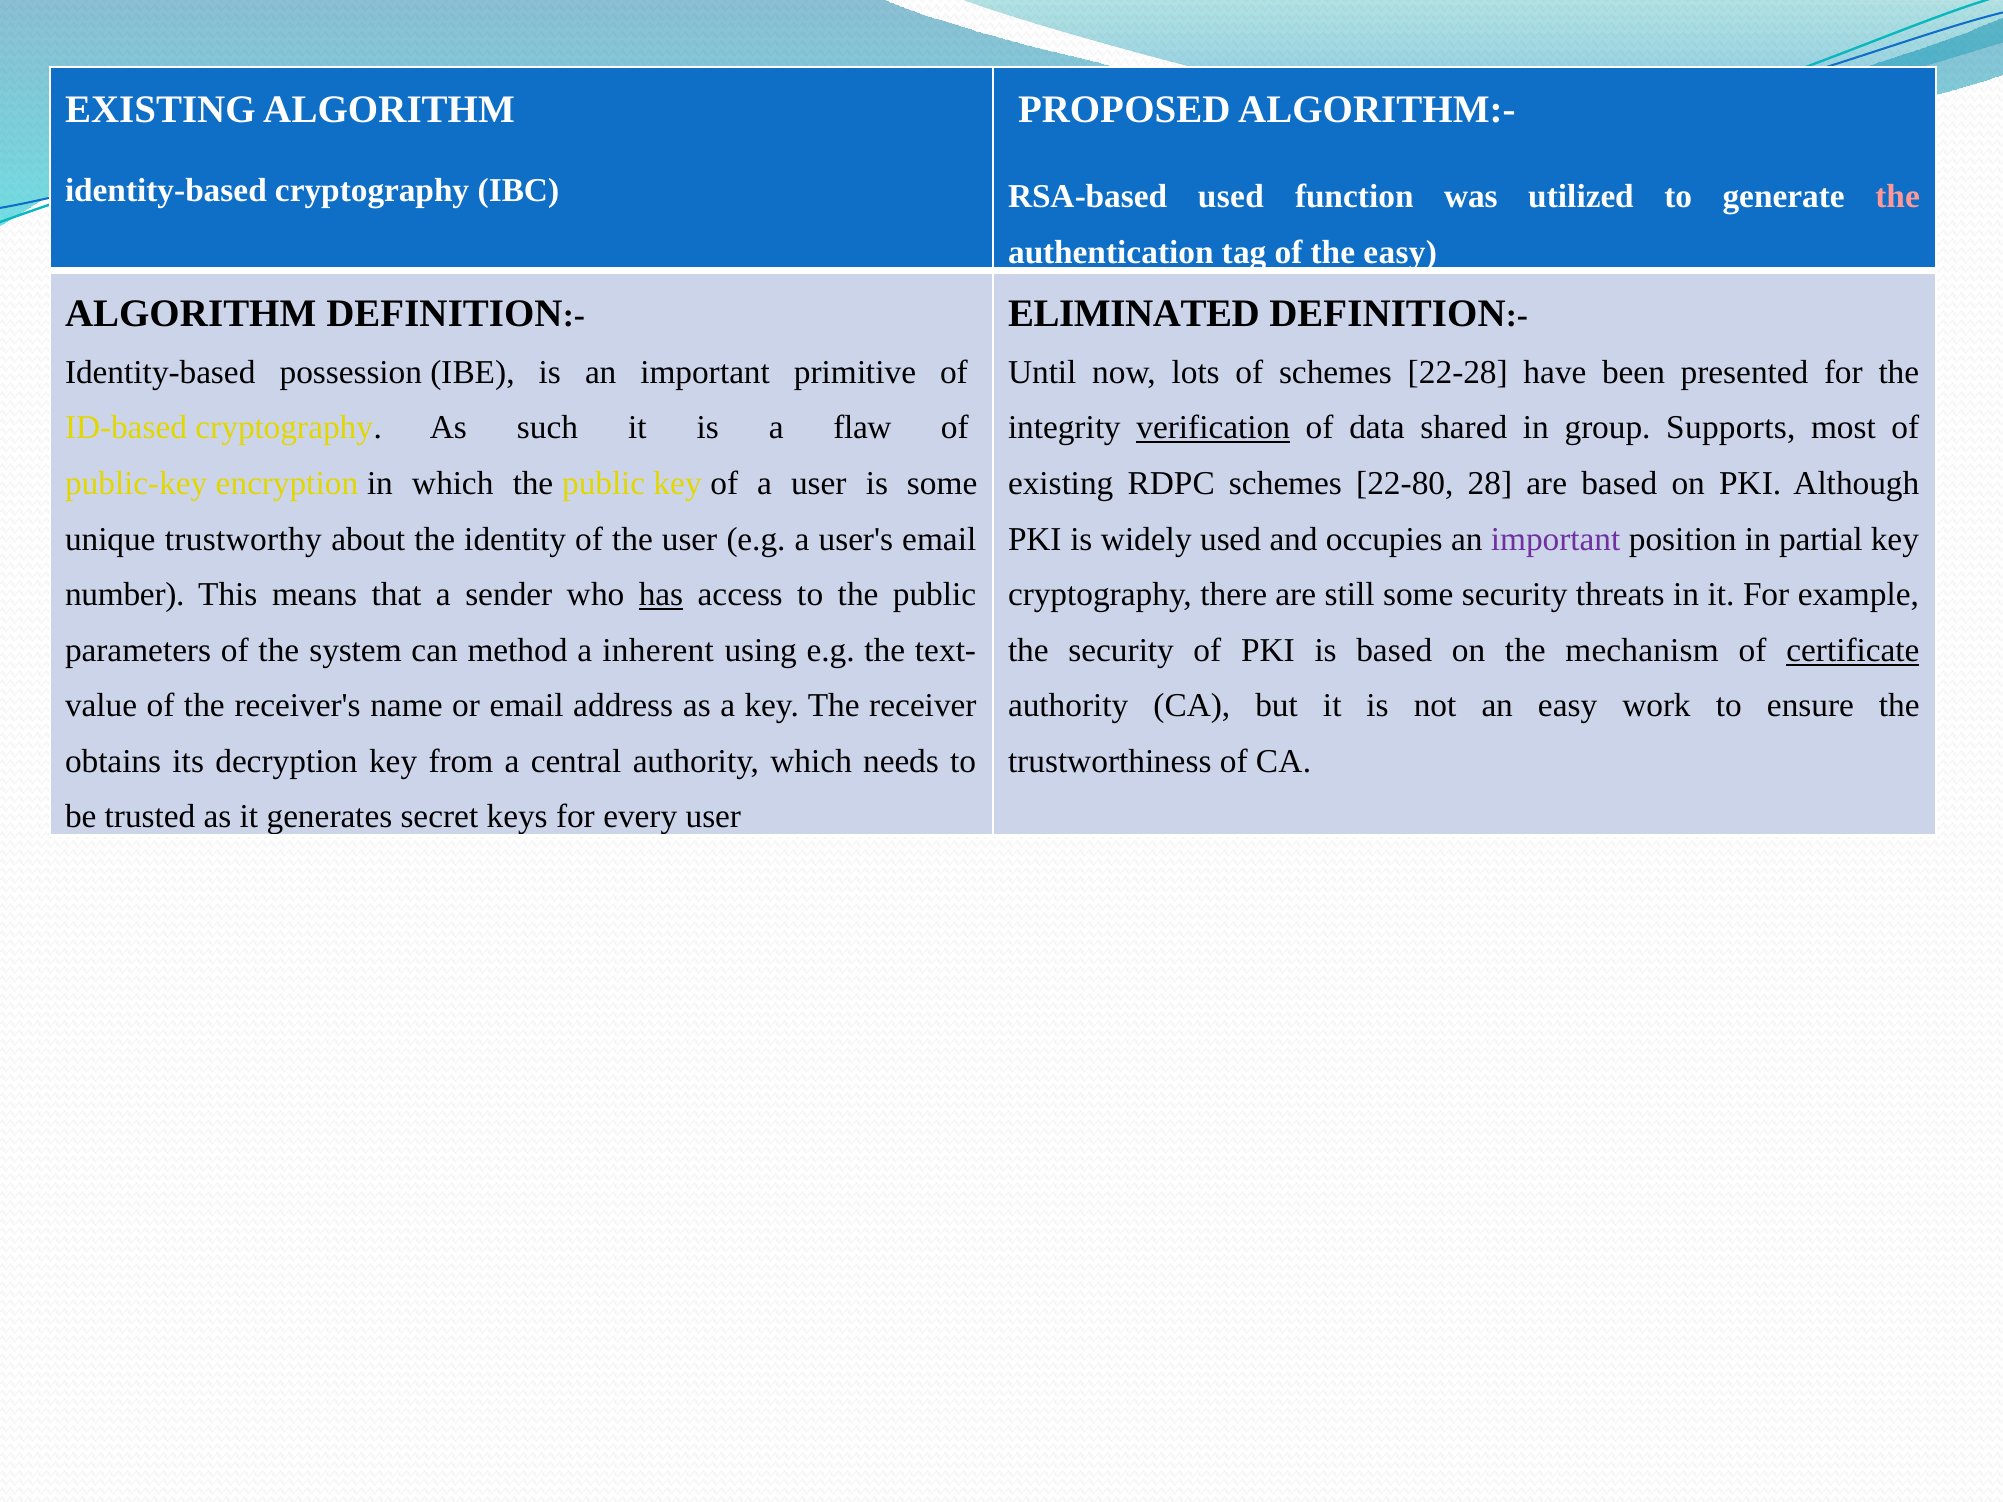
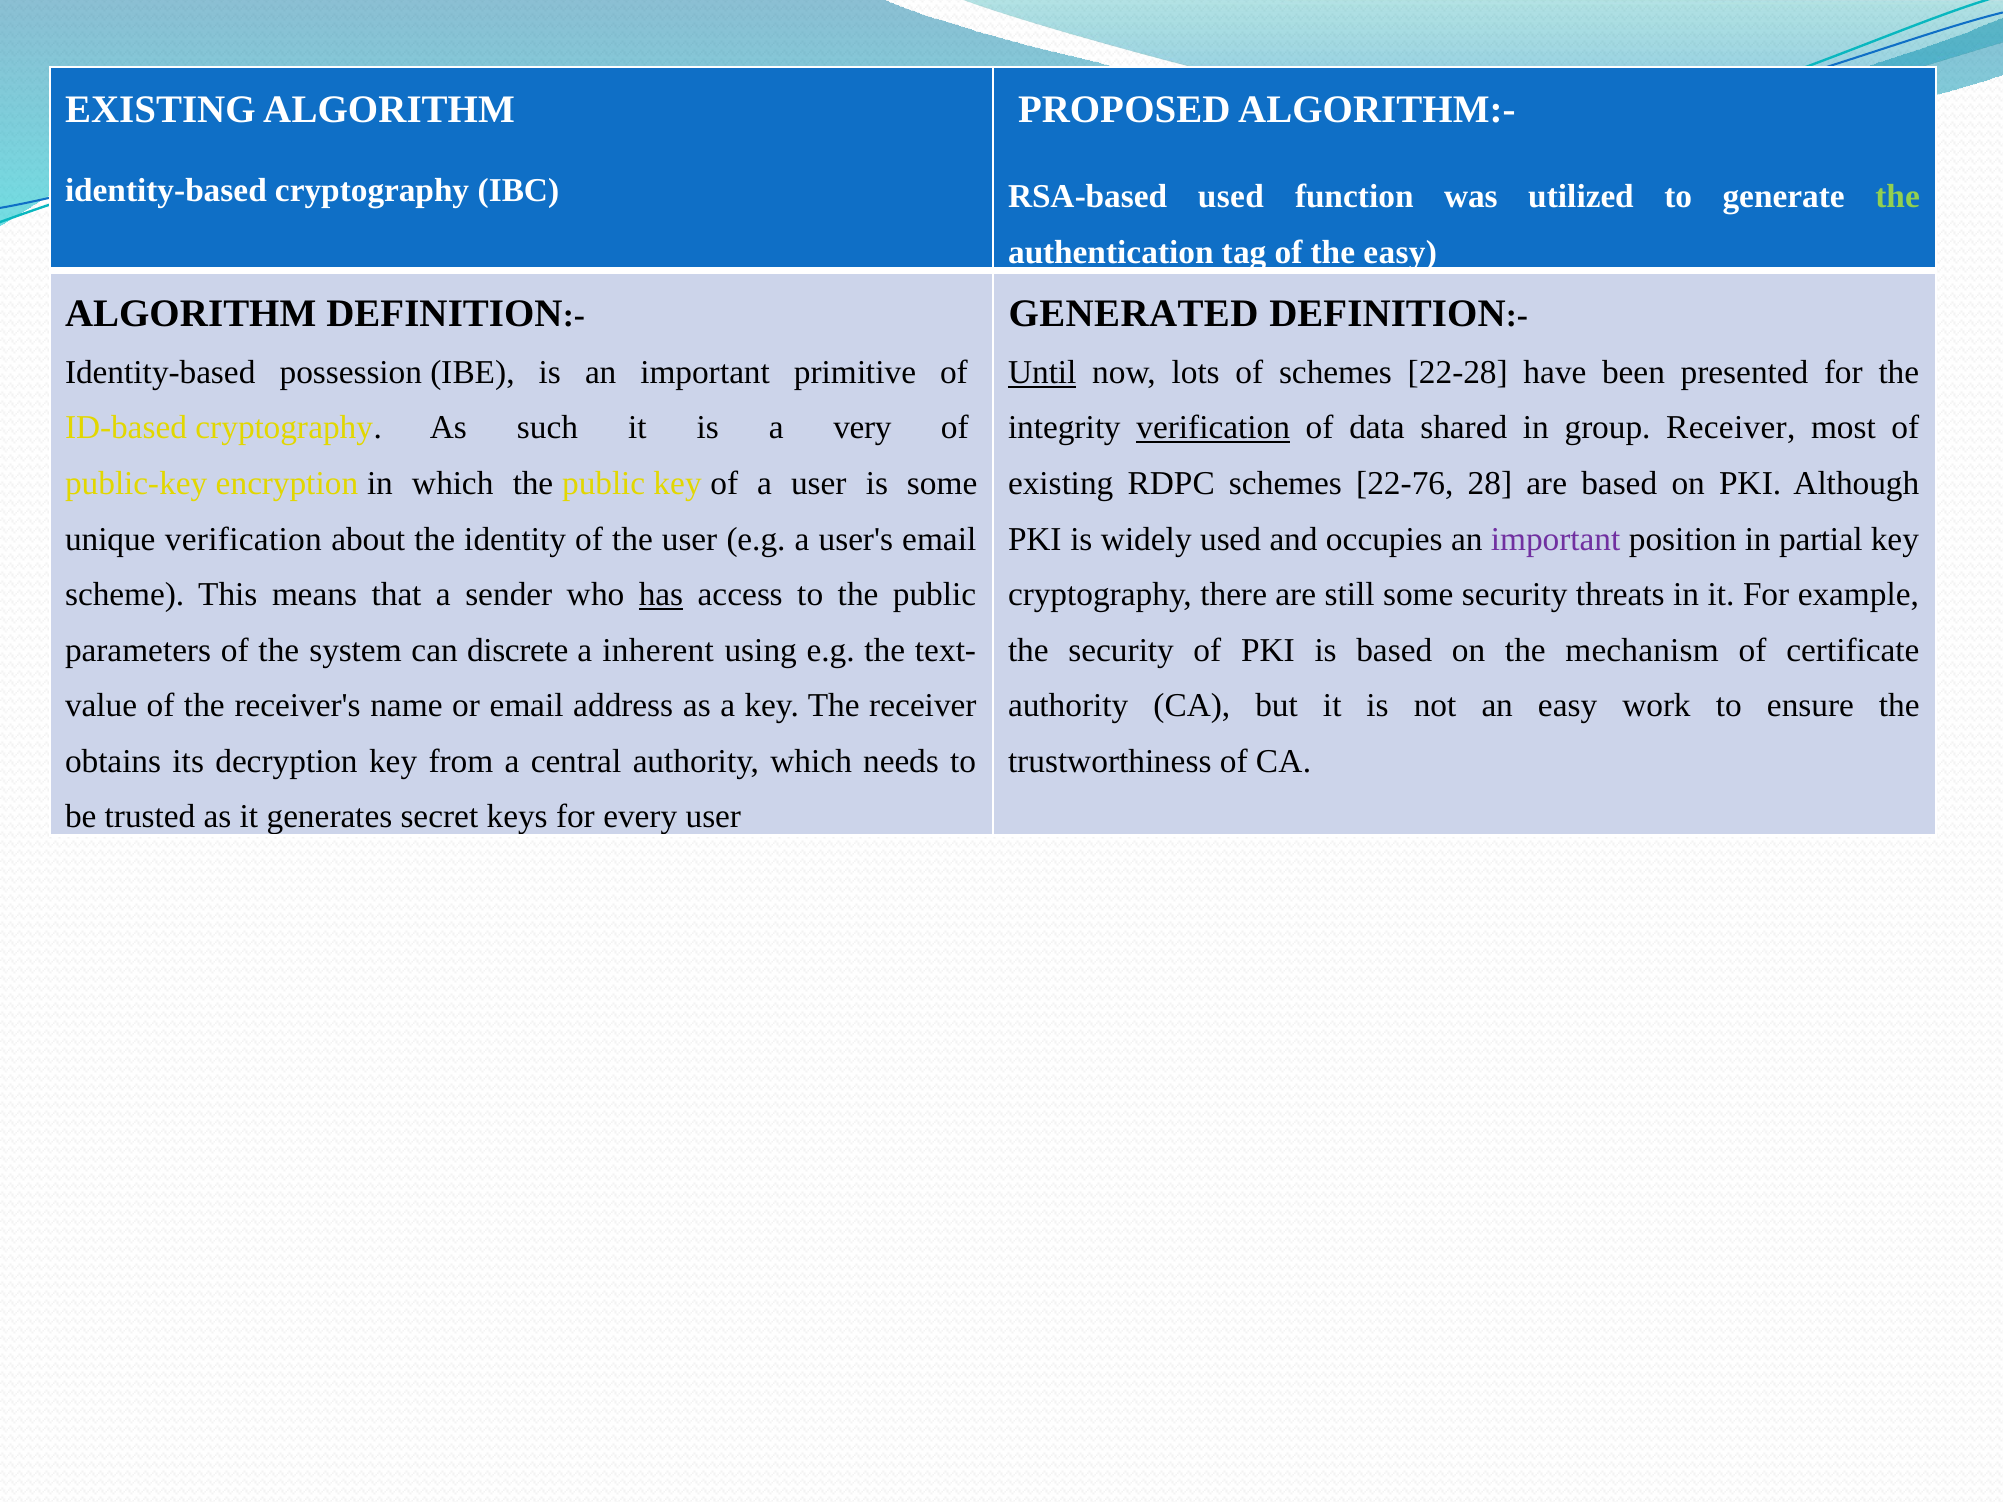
the colour: pink -> light green (1898, 196)
ELIMINATED: ELIMINATED -> GENERATED (1134, 314)
Until underline: none -> present (1042, 372)
flaw: flaw -> very (862, 428)
group Supports: Supports -> Receiver (1731, 428)
22-80: 22-80 -> 22-76 (1405, 484)
unique trustworthy: trustworthy -> verification (243, 539)
number: number -> scheme (125, 595)
method: method -> discrete (518, 650)
certificate underline: present -> none (1853, 650)
